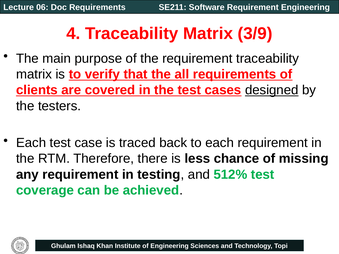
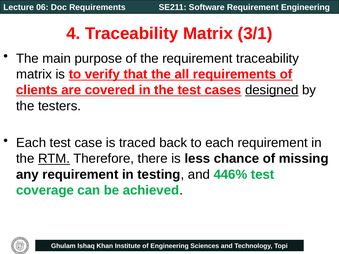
3/9: 3/9 -> 3/1 (255, 34)
RTM underline: none -> present (54, 159)
512%: 512% -> 446% (230, 175)
